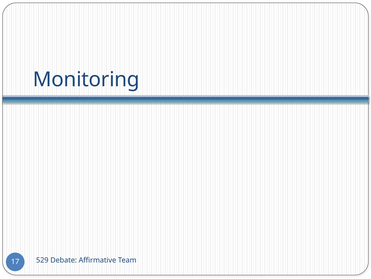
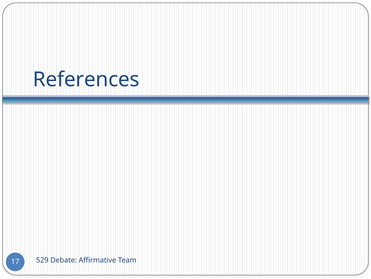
Monitoring: Monitoring -> References (86, 79)
